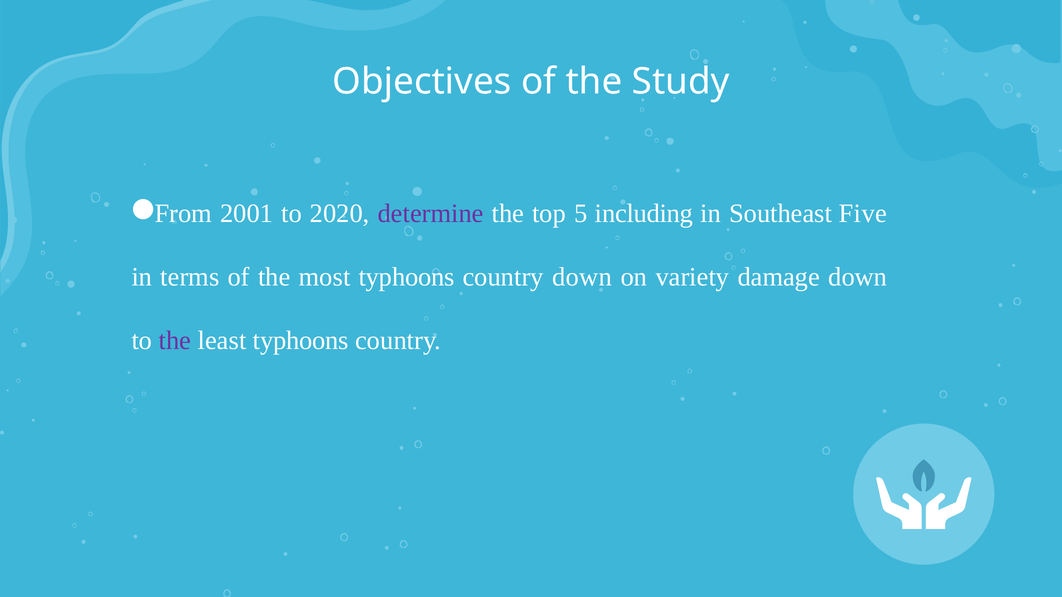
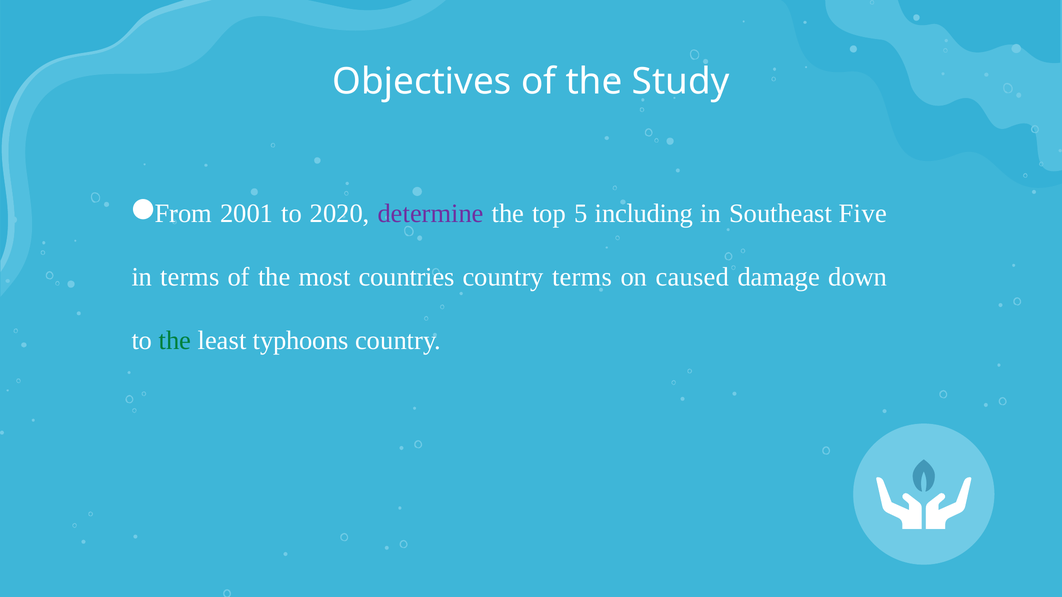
most typhoons: typhoons -> countries (407, 277)
country down: down -> terms (582, 277)
variety: variety -> caused (692, 277)
the colour: purple -> green (175, 341)
